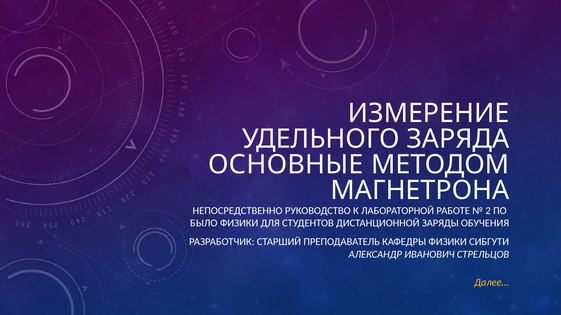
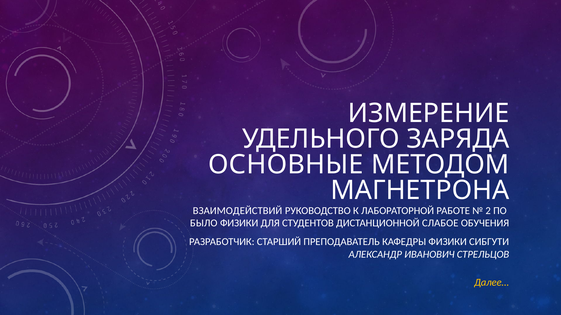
НЕПОСРЕДСТВЕННО: НЕПОСРЕДСТВЕННО -> ВЗАИМОДЕЙСТВИЙ (238, 211)
ЗАРЯДЫ: ЗАРЯДЫ -> СЛАБОЕ (440, 224)
